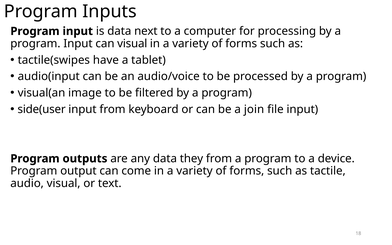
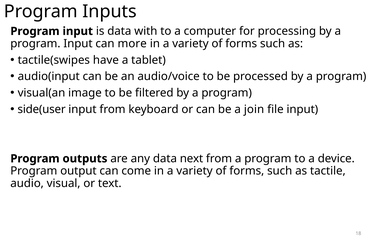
next: next -> with (146, 31)
can visual: visual -> more (132, 44)
they: they -> next (191, 159)
